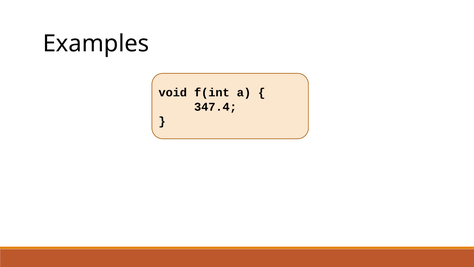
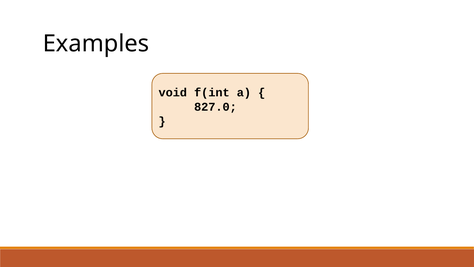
347.4: 347.4 -> 827.0 (215, 107)
